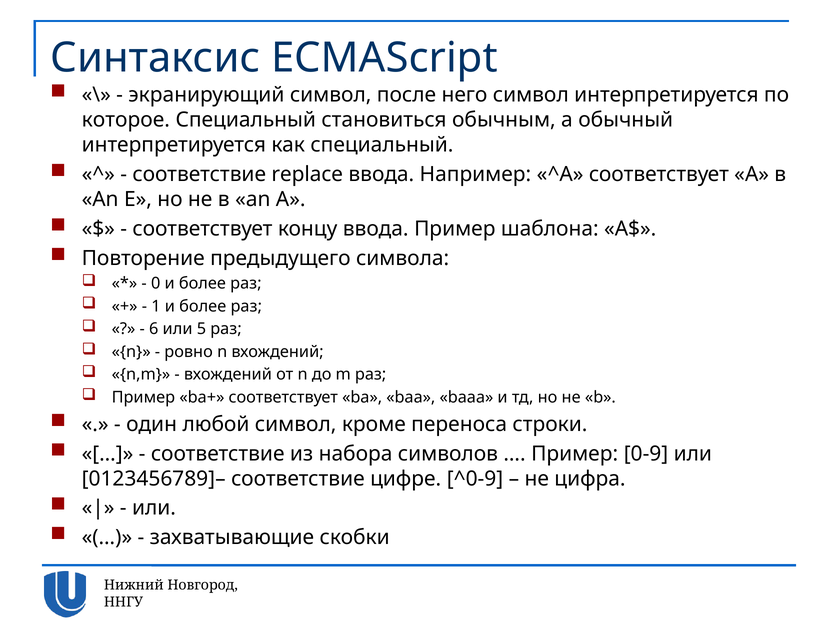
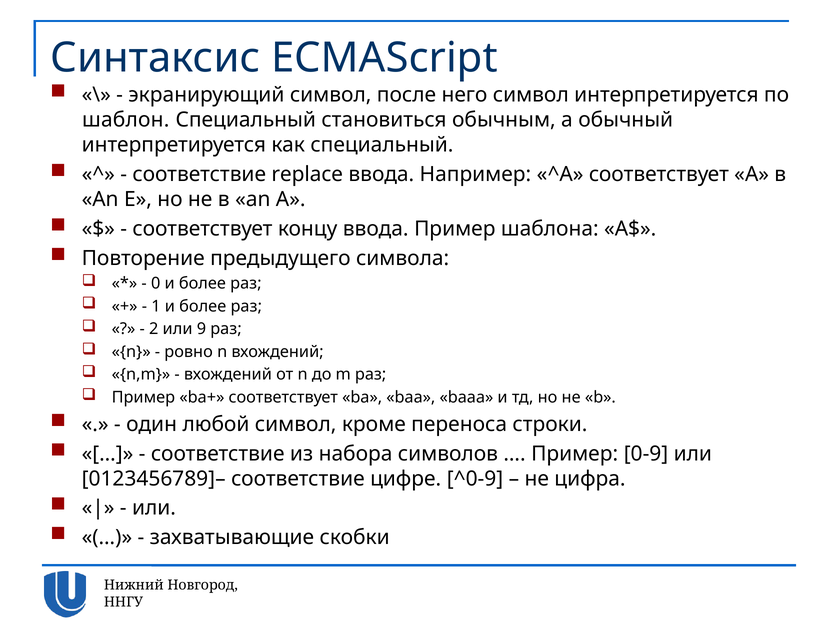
которое: которое -> шаблон (126, 120)
6: 6 -> 2 (154, 329)
5: 5 -> 9 (201, 329)
